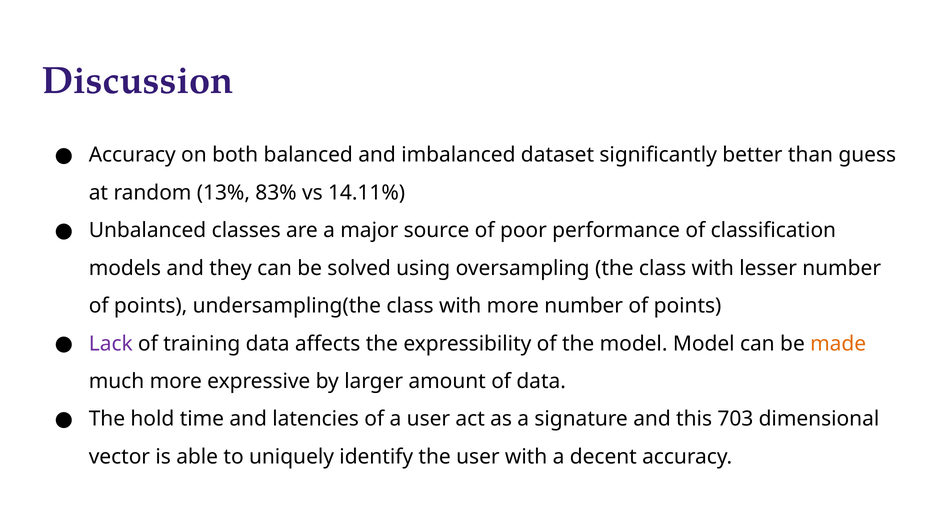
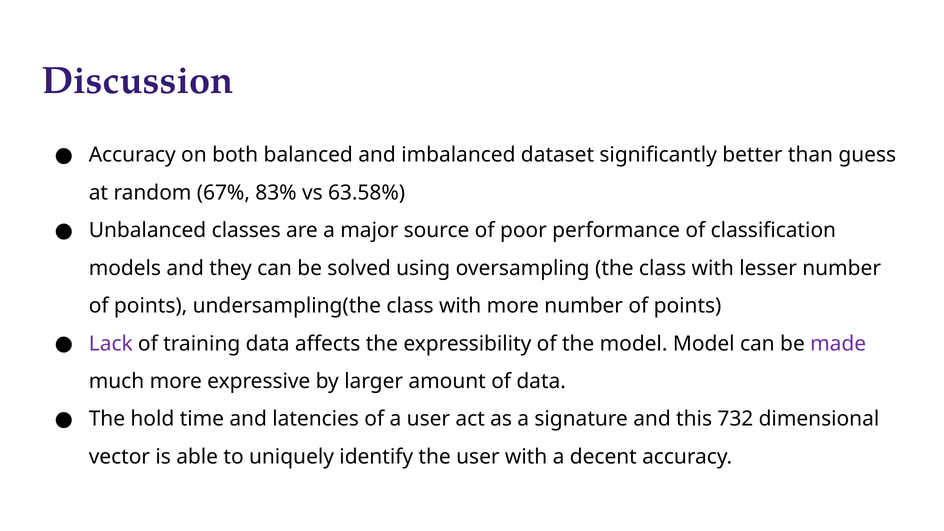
13%: 13% -> 67% (223, 193)
14.11%: 14.11% -> 63.58% (367, 193)
made colour: orange -> purple (838, 344)
703: 703 -> 732 (735, 419)
